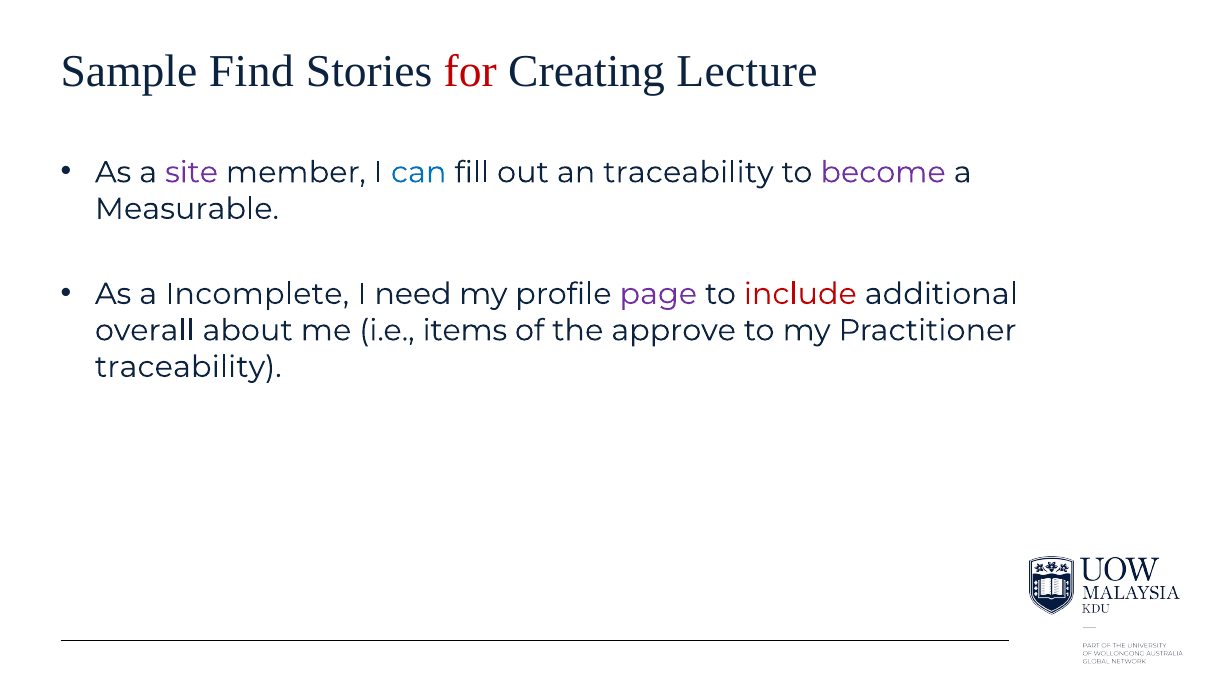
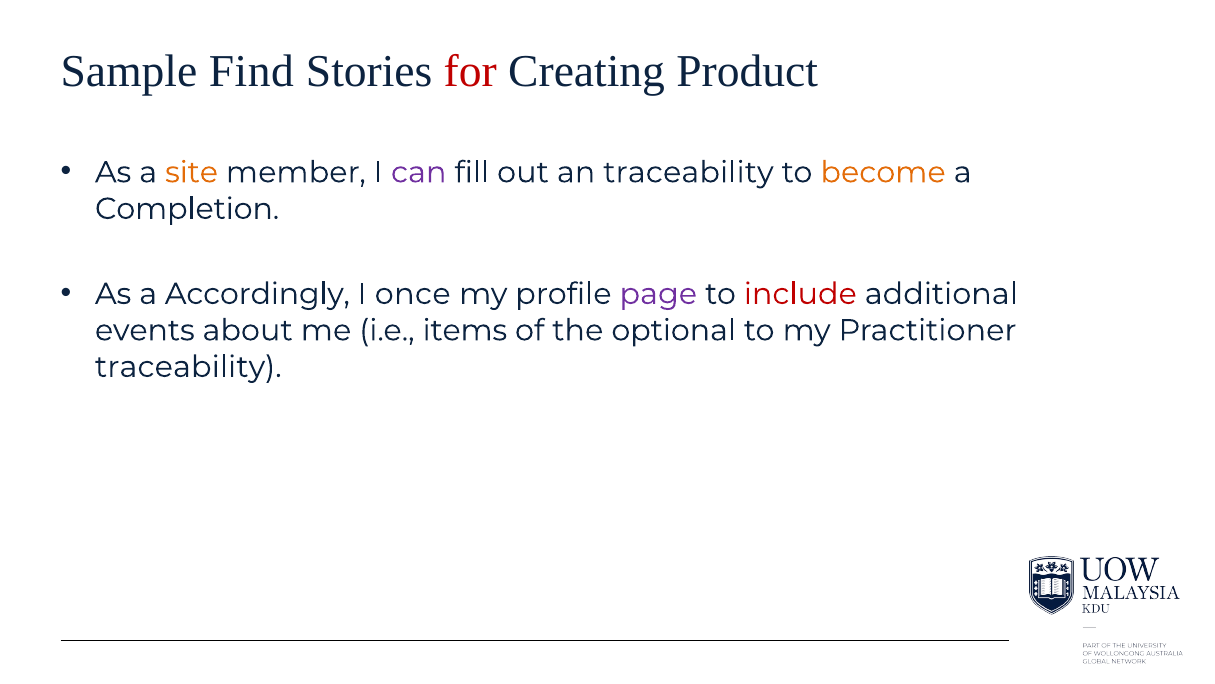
Lecture: Lecture -> Product (747, 71)
site colour: purple -> orange (192, 172)
can colour: blue -> purple (419, 172)
become colour: purple -> orange (883, 172)
Measurable: Measurable -> Completion (187, 209)
Incomplete: Incomplete -> Accordingly (257, 294)
need: need -> once (413, 294)
overall: overall -> events (145, 330)
approve: approve -> optional (674, 330)
